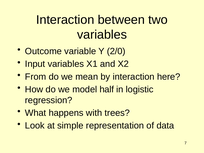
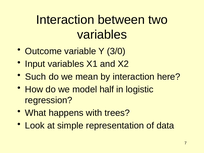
2/0: 2/0 -> 3/0 (116, 51)
From: From -> Such (36, 77)
